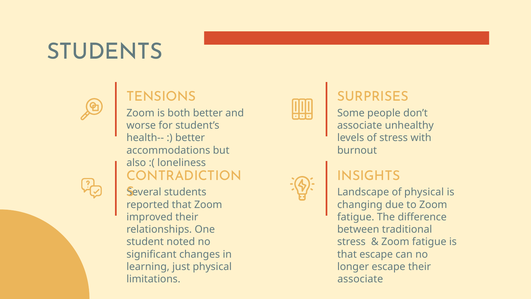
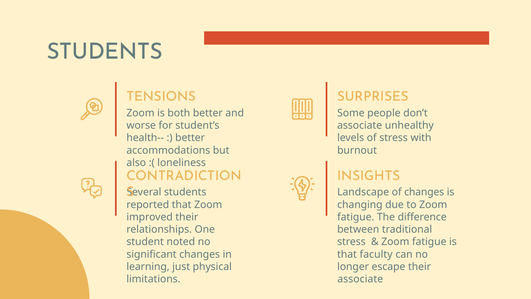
of physical: physical -> changes (424, 192)
that escape: escape -> faculty (376, 254)
